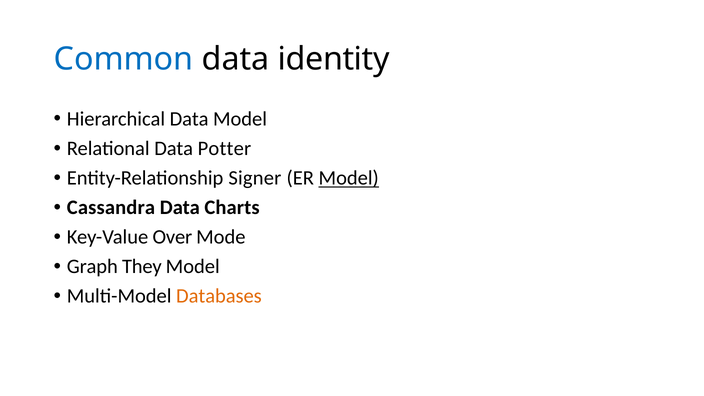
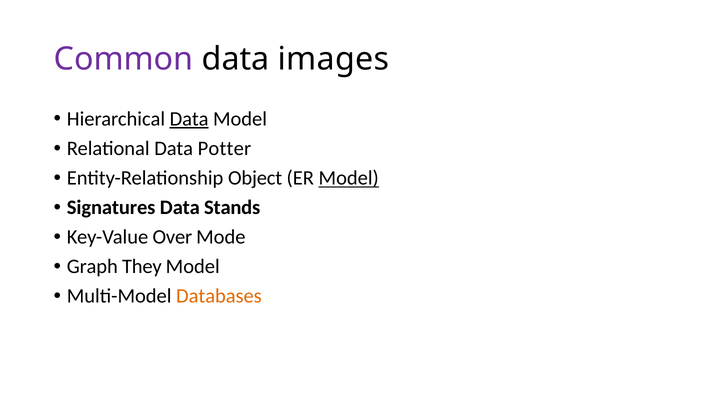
Common colour: blue -> purple (124, 59)
identity: identity -> images (333, 59)
Data underline: none -> present (189, 119)
Signer: Signer -> Object (255, 178)
Cassandra: Cassandra -> Signatures (111, 208)
Charts: Charts -> Stands (232, 208)
